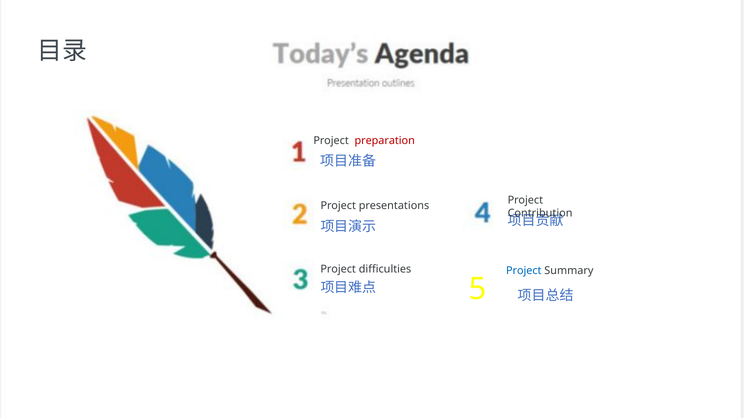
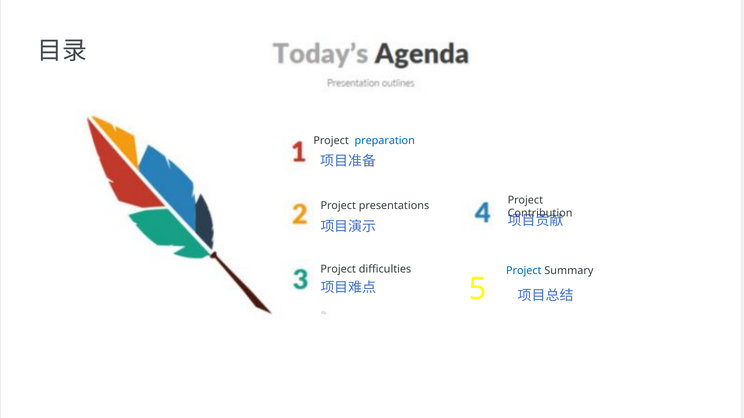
preparation colour: red -> blue (385, 141)
